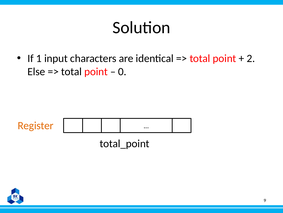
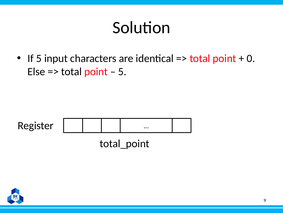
If 1: 1 -> 5 (39, 58)
2: 2 -> 0 (251, 58)
0: 0 -> 5 (122, 71)
Register colour: orange -> black (36, 125)
